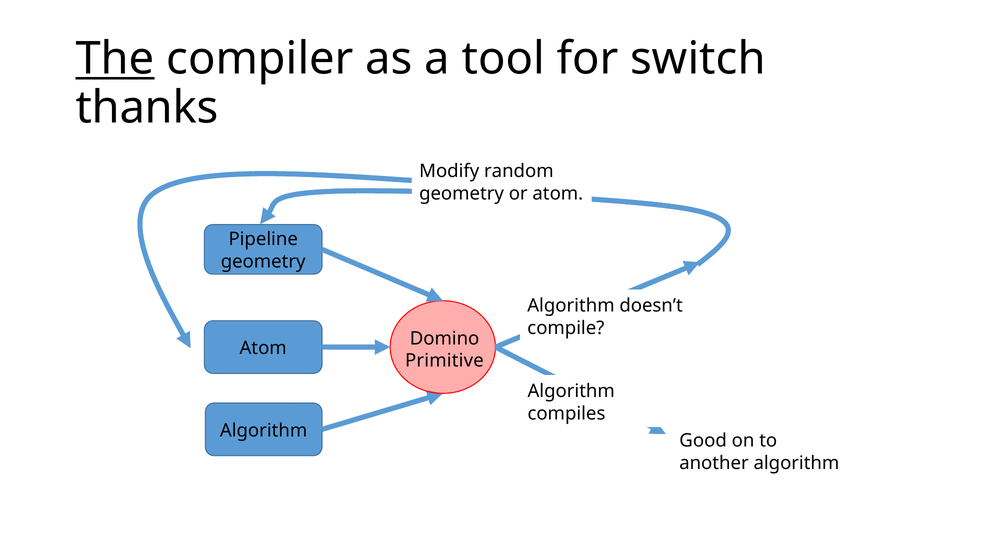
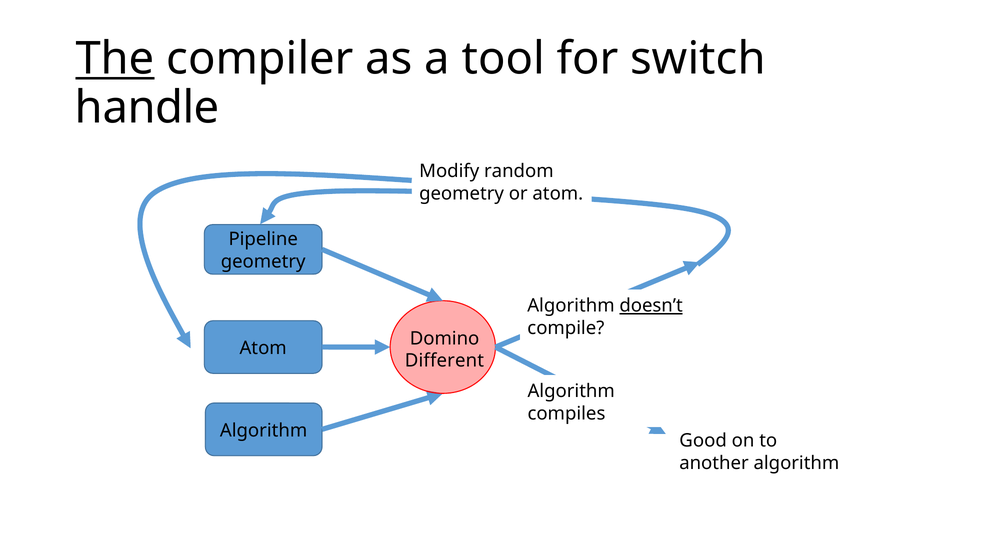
thanks: thanks -> handle (147, 108)
doesn’t underline: none -> present (651, 305)
Primitive: Primitive -> Different (444, 360)
